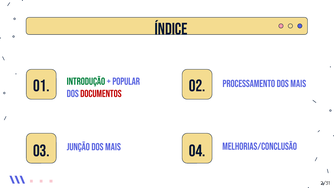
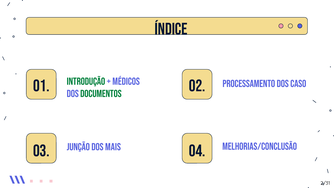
popular: popular -> médicos (126, 82)
Processamento dos mais: mais -> caso (298, 84)
documentos colour: red -> green (101, 94)
